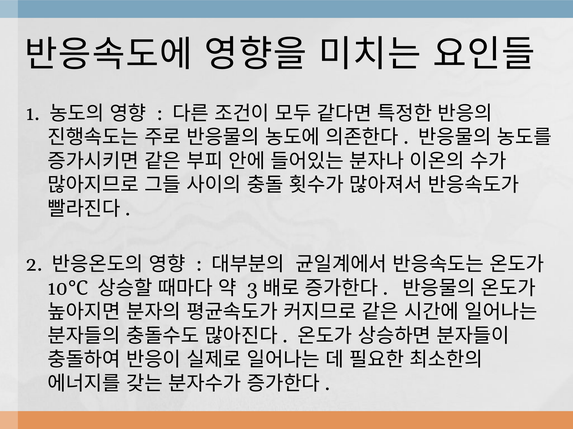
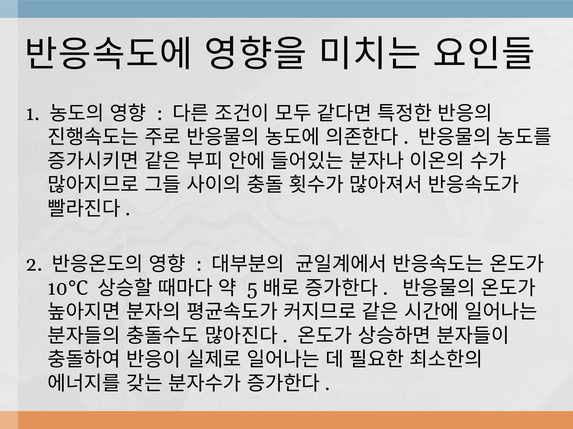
3: 3 -> 5 (252, 289)
